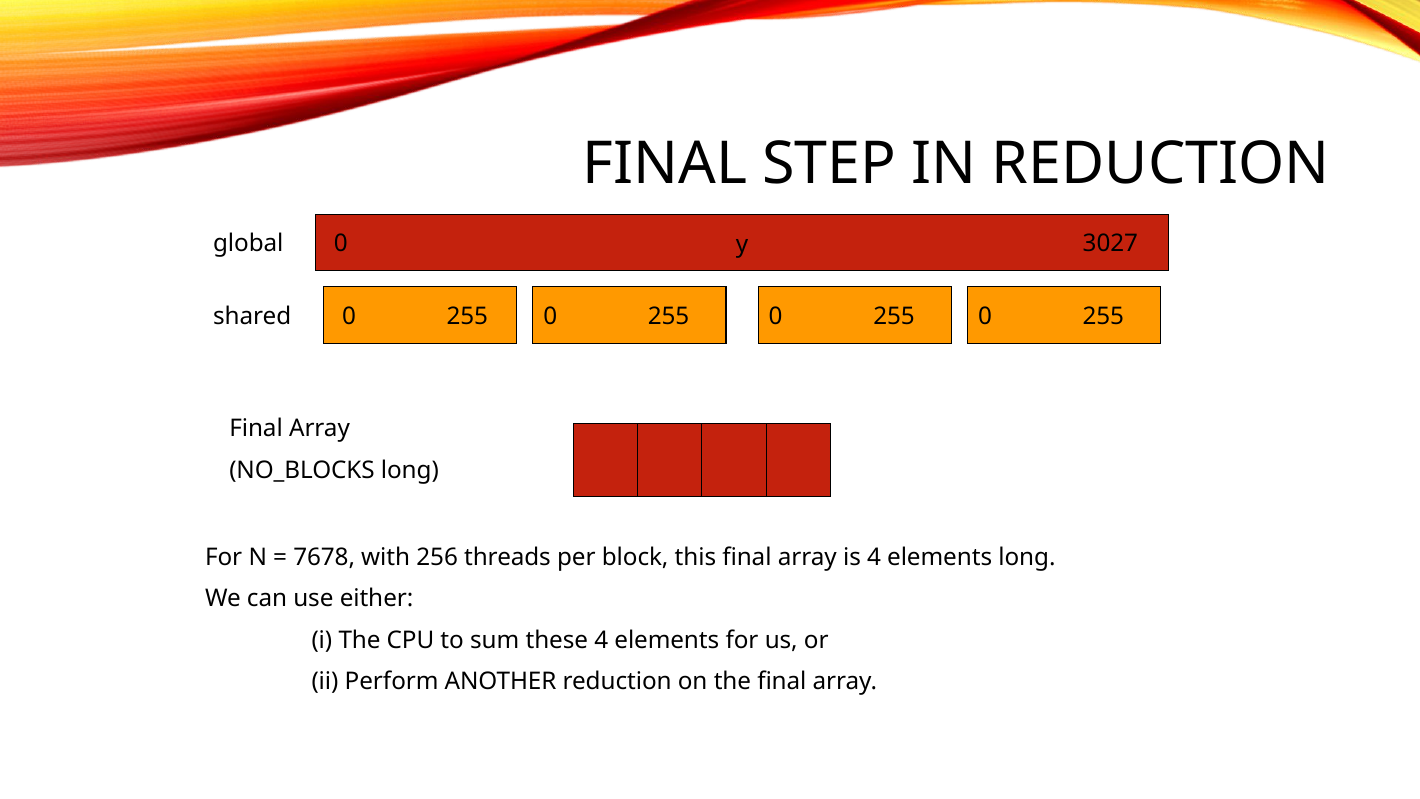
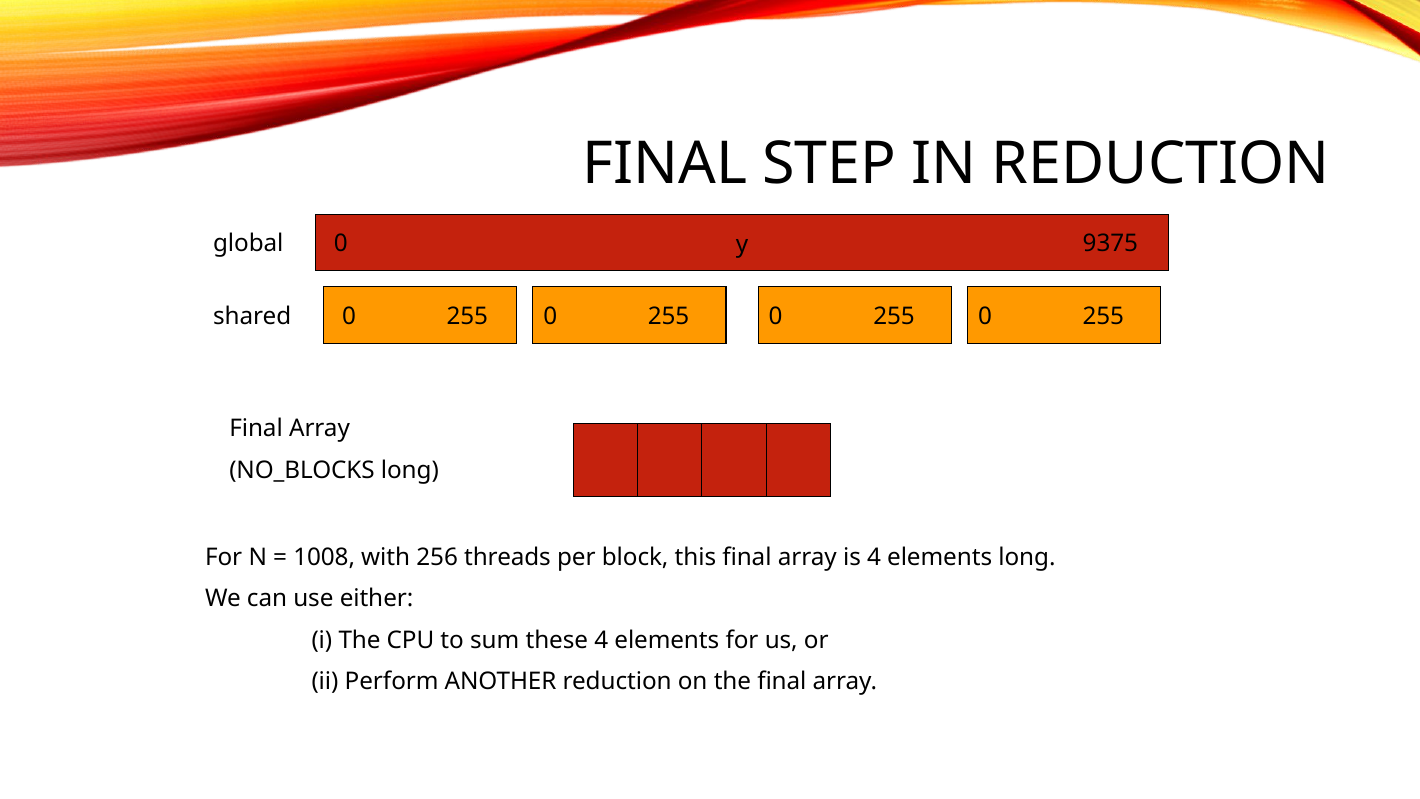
3027: 3027 -> 9375 (1110, 244)
7678: 7678 -> 1008 (324, 558)
